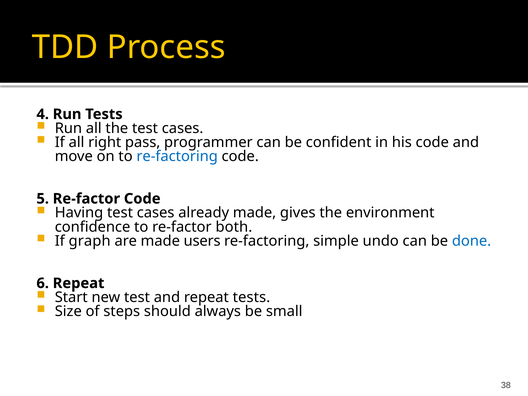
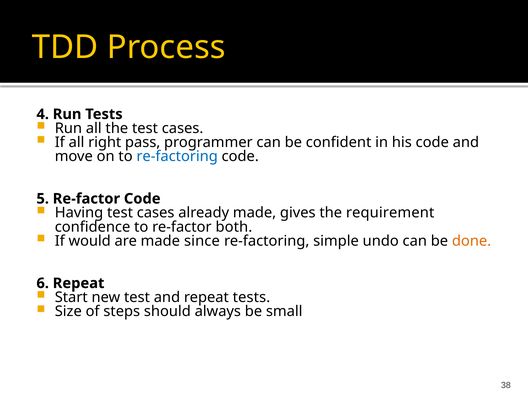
environment: environment -> requirement (390, 213)
graph: graph -> would (90, 241)
users: users -> since (202, 241)
done colour: blue -> orange (472, 241)
